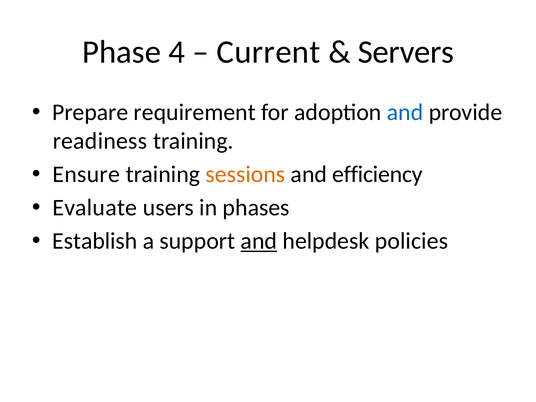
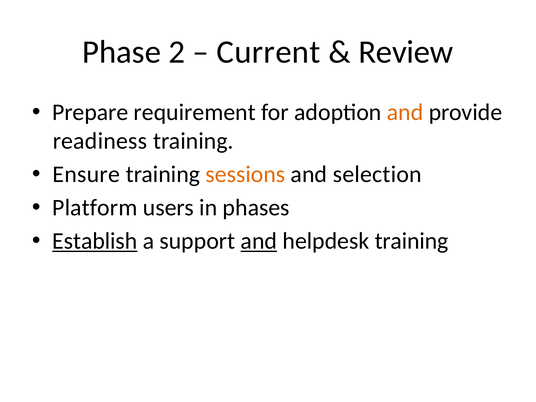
4: 4 -> 2 (177, 52)
Servers: Servers -> Review (406, 52)
and colour: blue -> orange (405, 112)
efficiency: efficiency -> selection (377, 174)
Evaluate: Evaluate -> Platform (95, 208)
Establish underline: none -> present (95, 241)
helpdesk policies: policies -> training (412, 241)
